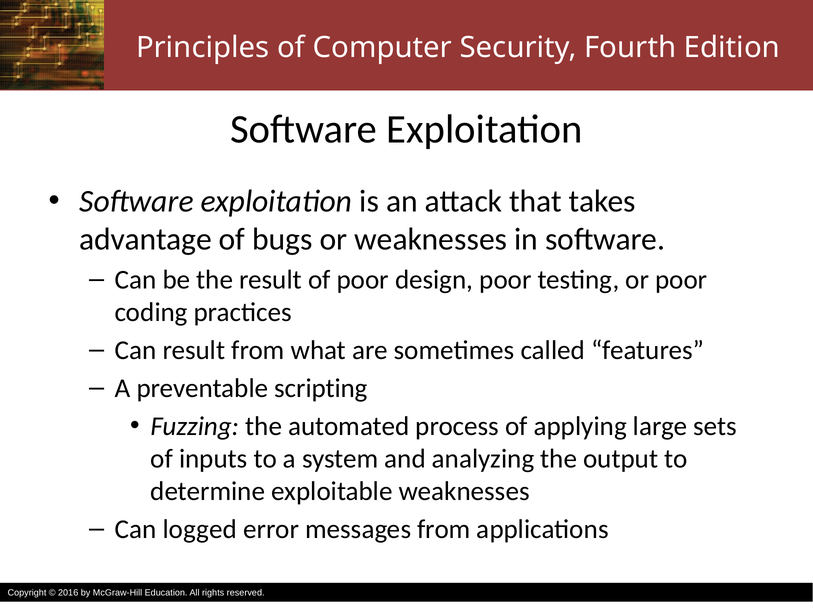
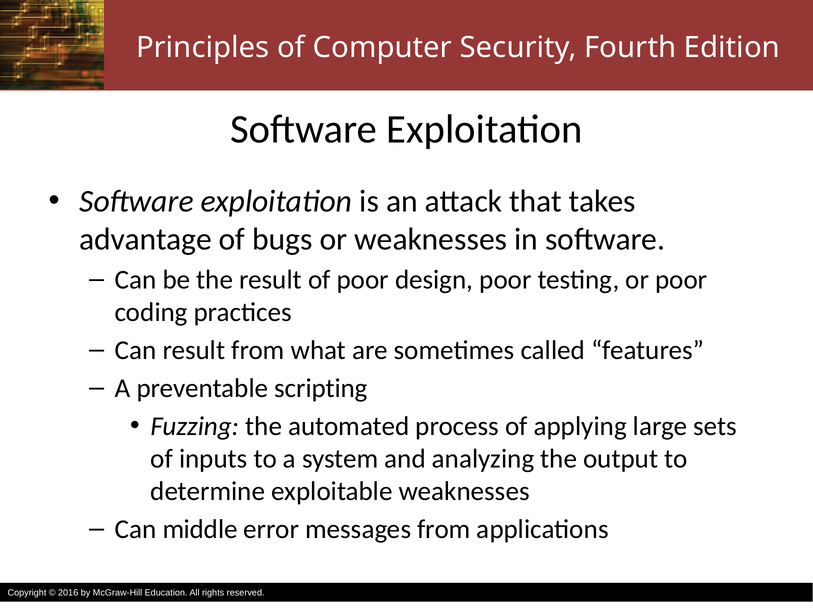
logged: logged -> middle (200, 529)
